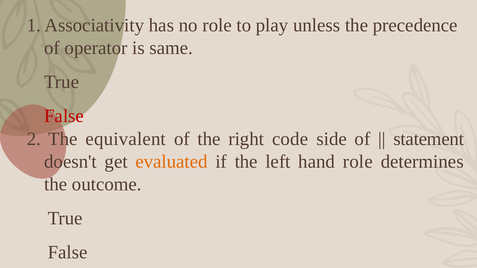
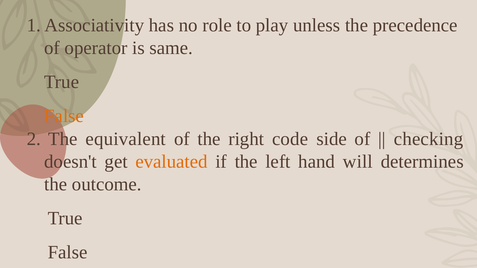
False colour: red -> orange (64, 116)
statement: statement -> checking (429, 139)
hand role: role -> will (358, 162)
